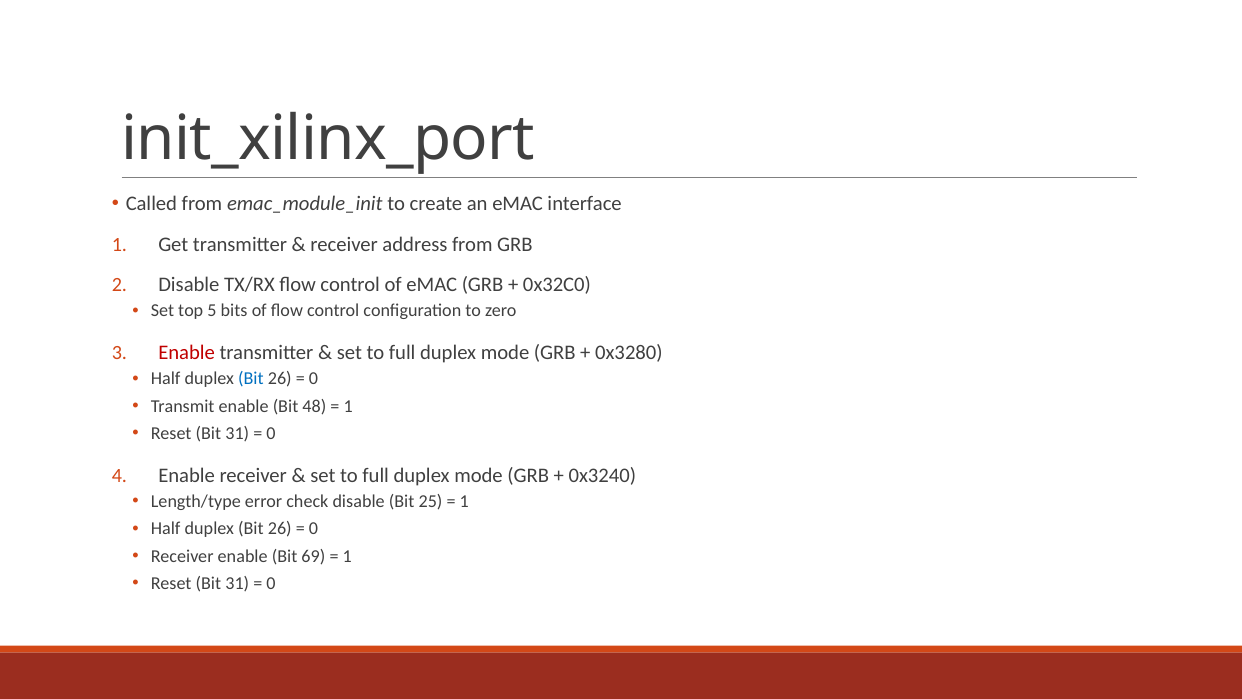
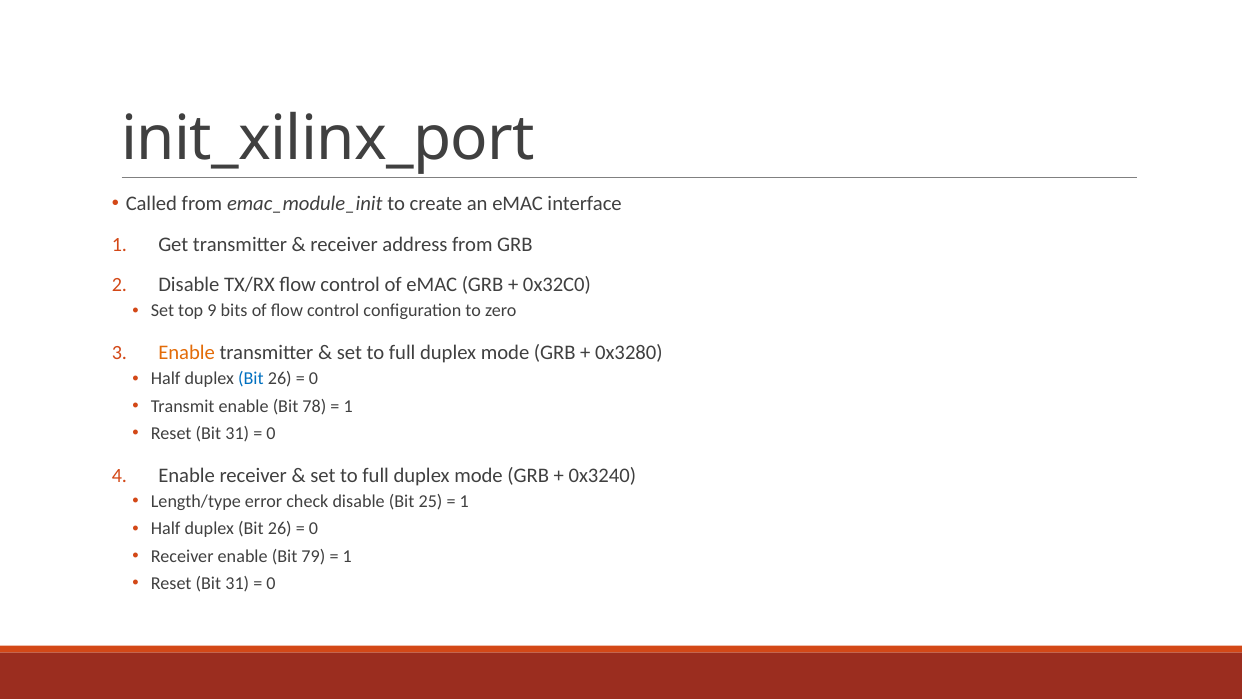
5: 5 -> 9 (212, 311)
Enable colour: red -> orange (187, 352)
48: 48 -> 78 (314, 406)
69: 69 -> 79 (313, 556)
